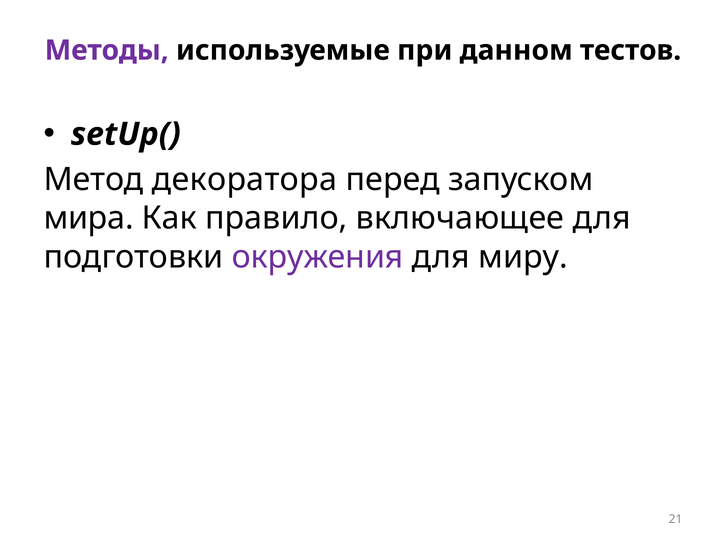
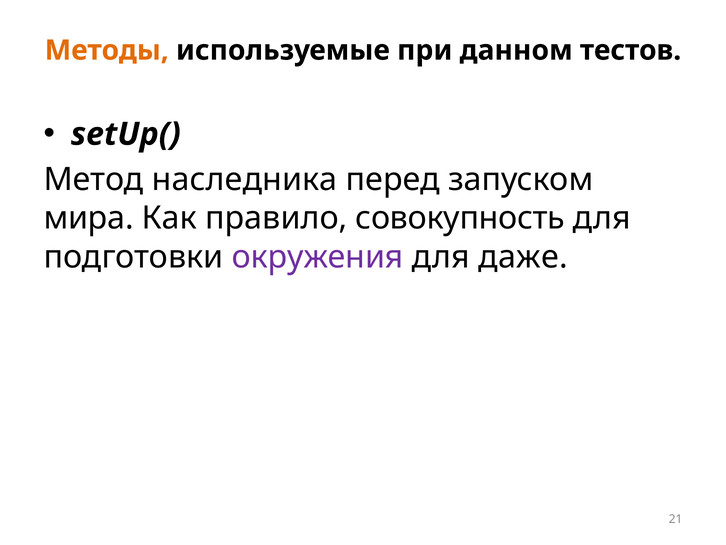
Методы colour: purple -> orange (107, 50)
декоратора: декоратора -> наследника (245, 179)
включающее: включающее -> совокупность (460, 218)
миру: миру -> даже (523, 257)
